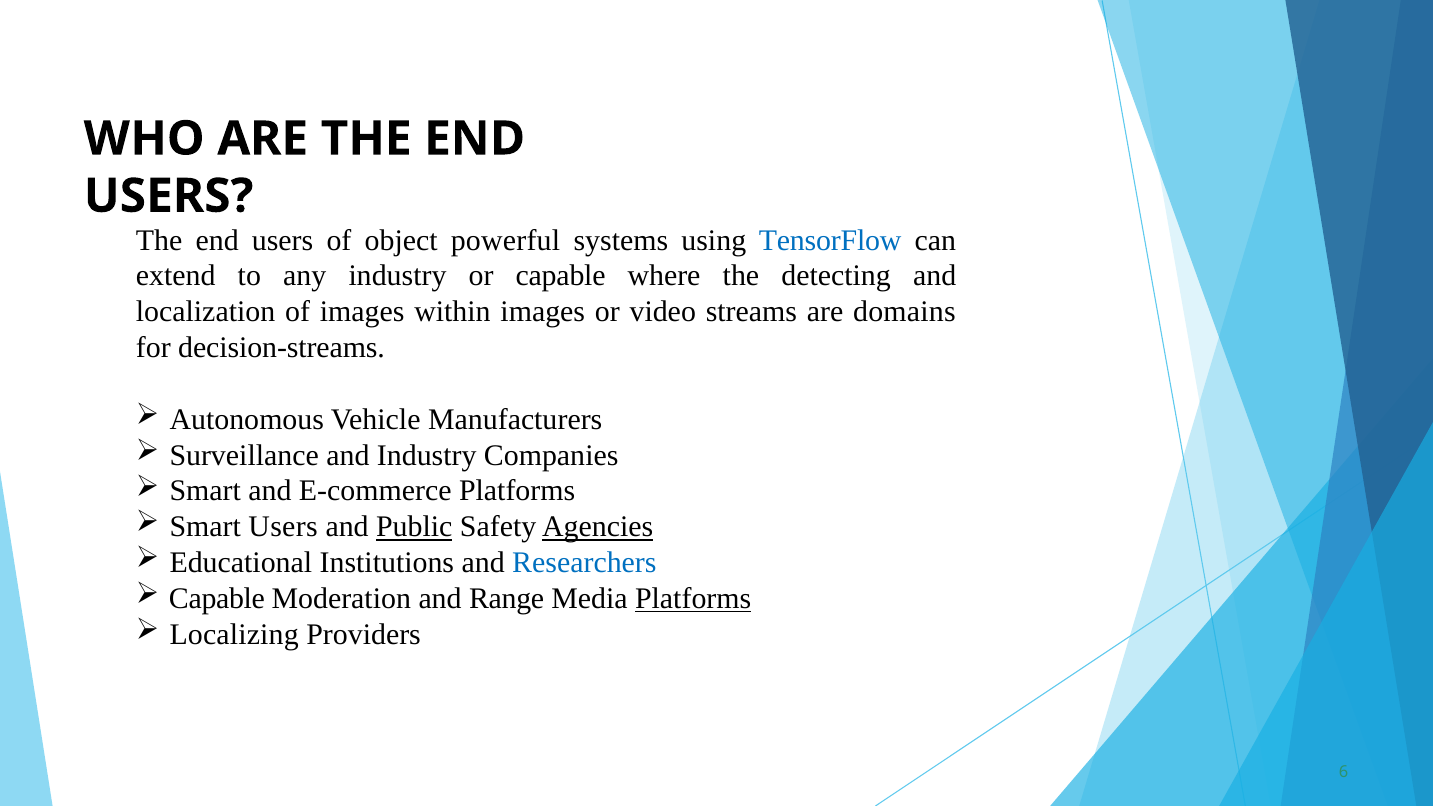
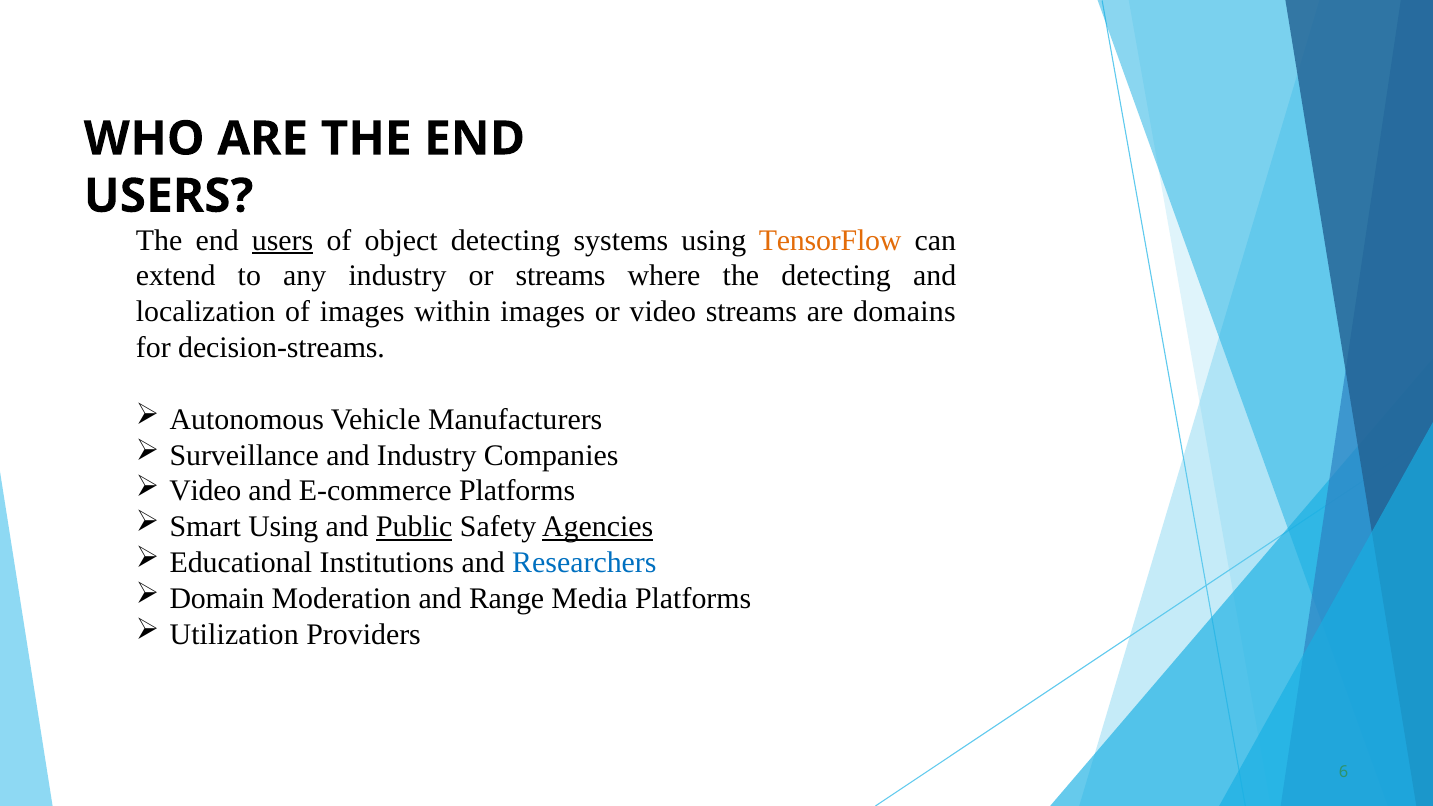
users underline: none -> present (283, 240)
object powerful: powerful -> detecting (506, 240)
TensorFlow colour: blue -> orange (830, 240)
or capable: capable -> streams (561, 276)
Smart: Smart -> Video (205, 491)
Smart Users: Users -> Using (283, 527)
Capable: Capable -> Domain (217, 599)
Platforms underline: present -> none (693, 599)
Localizing: Localizing -> Utilization (234, 634)
